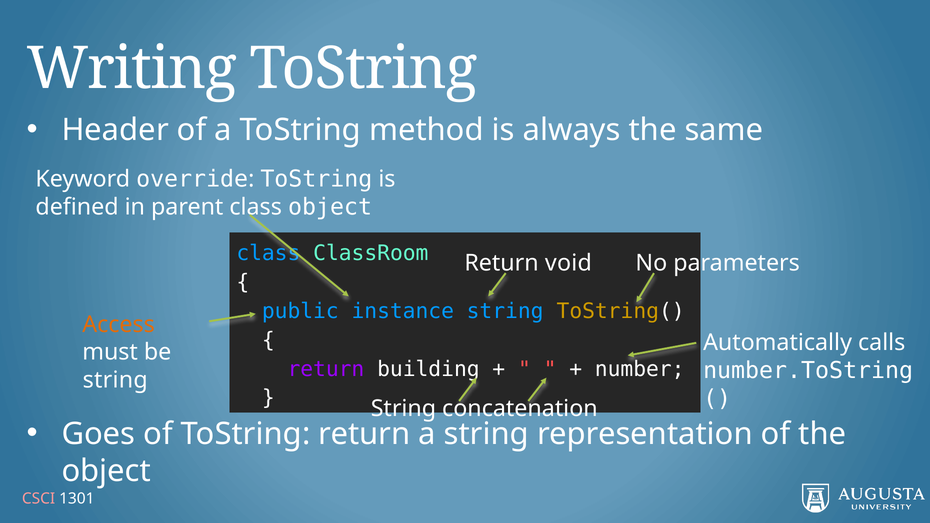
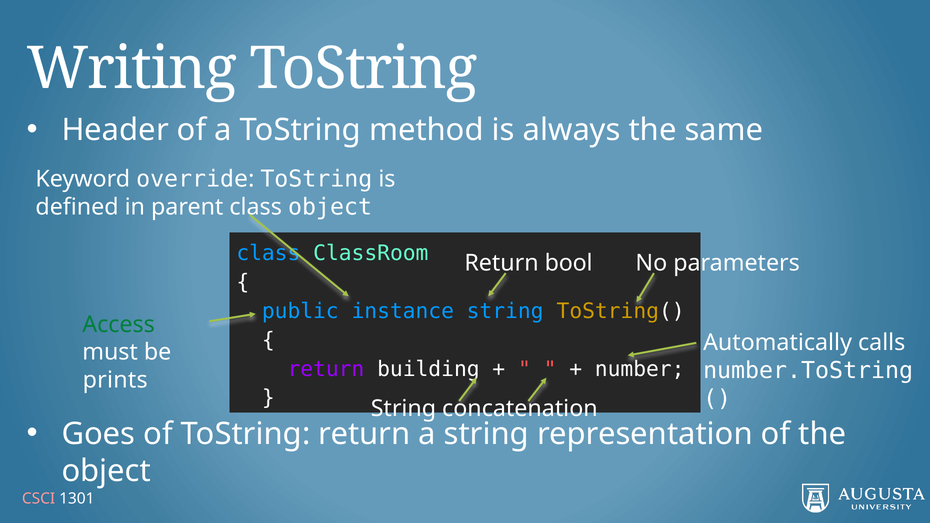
void: void -> bool (569, 263)
Access colour: orange -> green (119, 325)
string: string -> prints (115, 380)
